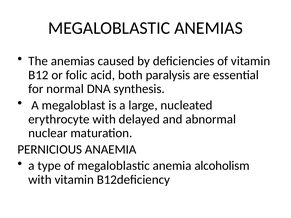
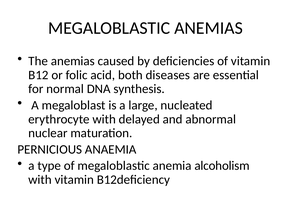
paralysis: paralysis -> diseases (168, 75)
